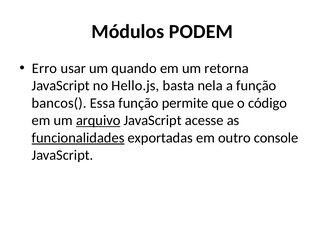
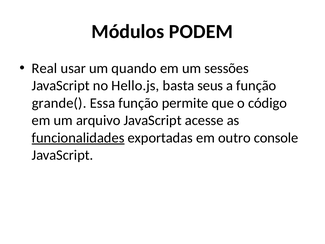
Erro: Erro -> Real (44, 68)
retorna: retorna -> sessões (227, 68)
nela: nela -> seus (210, 86)
bancos(: bancos( -> grande( (59, 103)
arquivo underline: present -> none (98, 120)
